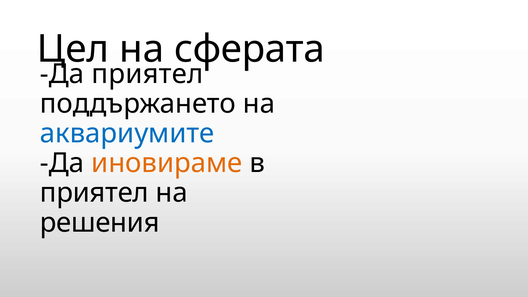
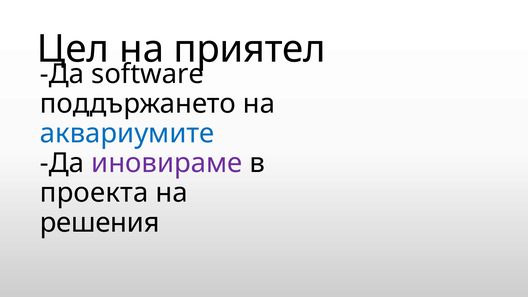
сферата: сферата -> приятел (250, 49)
приятел: приятел -> software (148, 74)
иновираме colour: orange -> purple (167, 163)
приятел: приятел -> проекта (94, 193)
